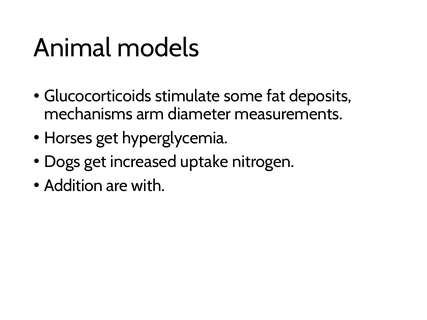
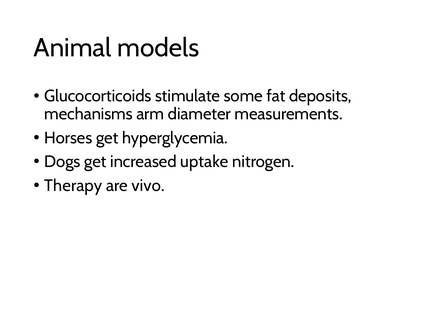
Addition: Addition -> Therapy (73, 186)
with: with -> vivo (148, 186)
